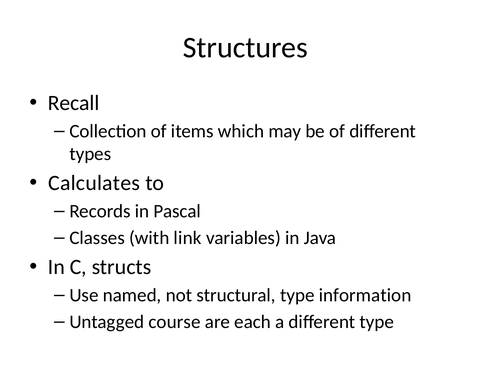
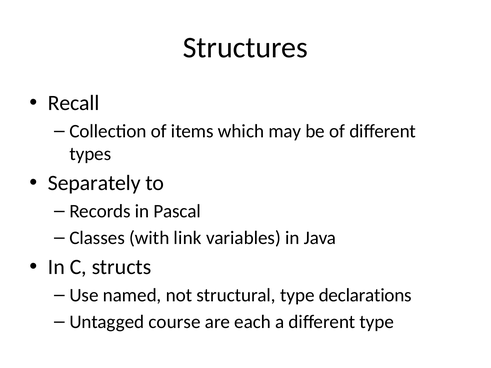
Calculates: Calculates -> Separately (94, 183)
information: information -> declarations (365, 295)
